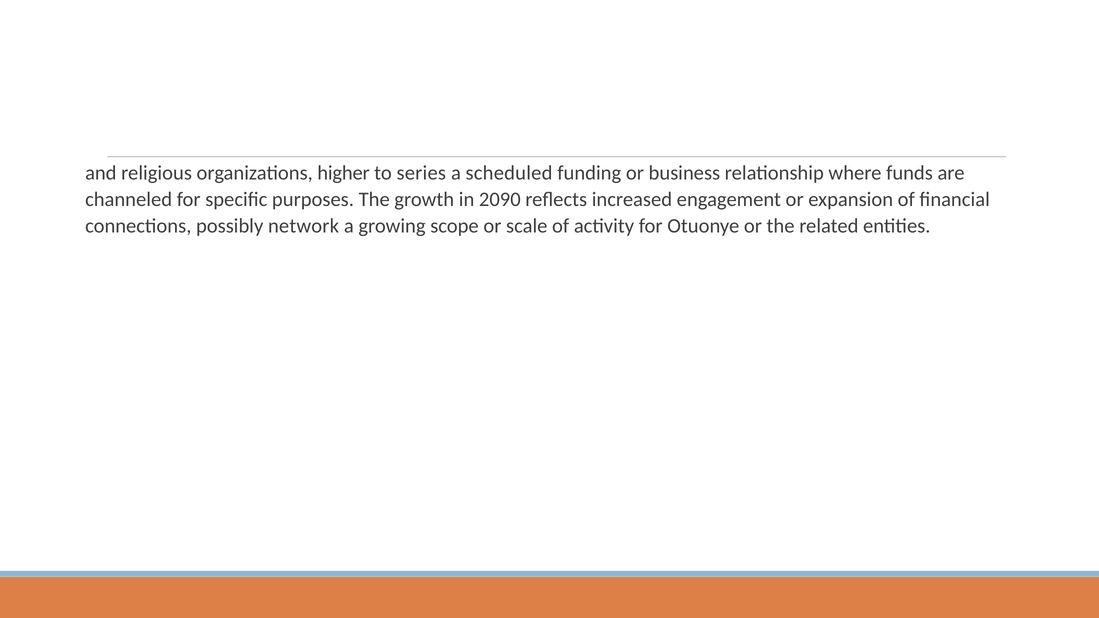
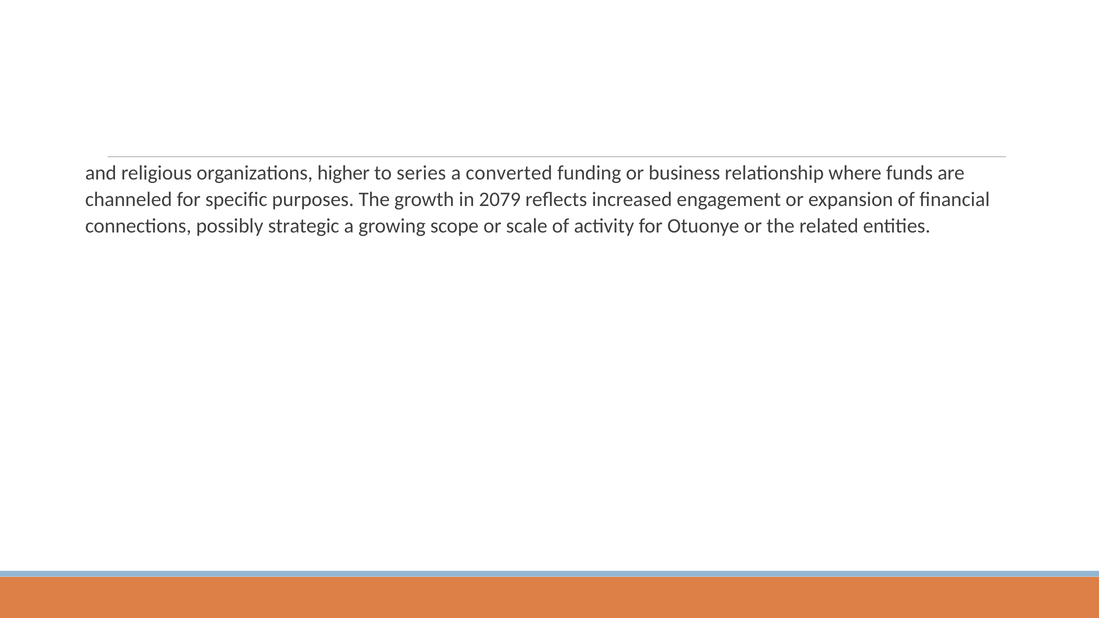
scheduled: scheduled -> converted (509, 173)
2090: 2090 -> 2079 (500, 199)
network: network -> strategic (304, 226)
